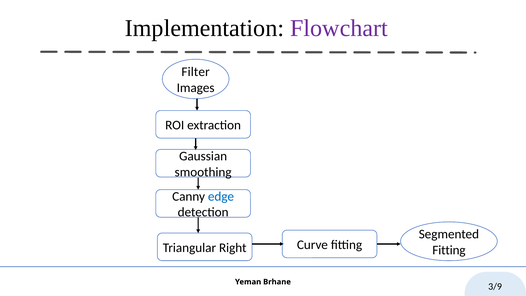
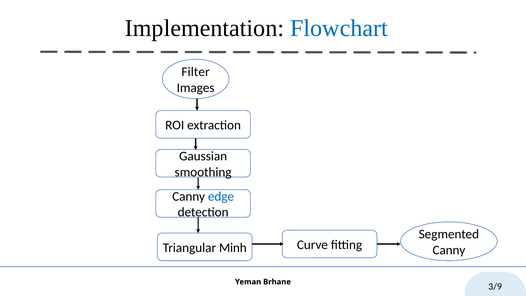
Flowchart colour: purple -> blue (339, 28)
Right: Right -> Minh (233, 248)
Fitting: Fitting -> Canny (449, 250)
